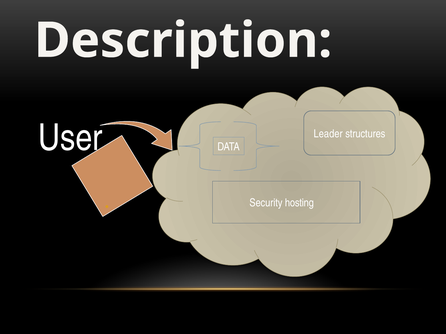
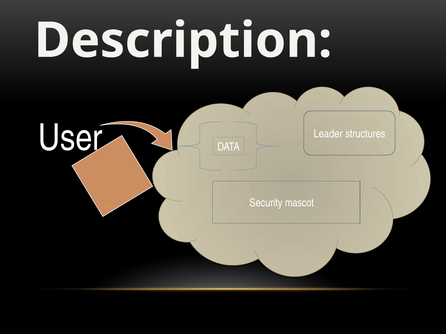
hosting: hosting -> mascot (299, 203)
